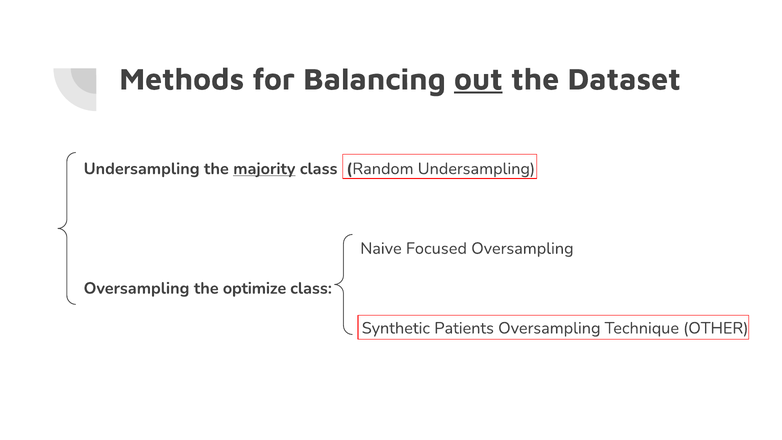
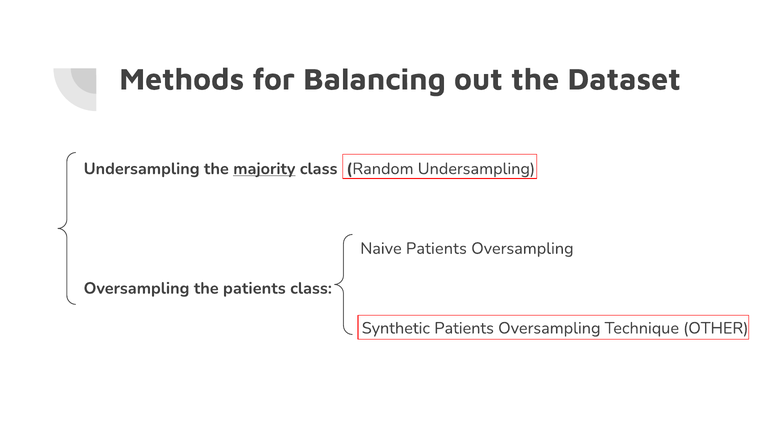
out underline: present -> none (478, 79)
Naive Focused: Focused -> Patients (436, 248)
the optimize: optimize -> patients (254, 288)
